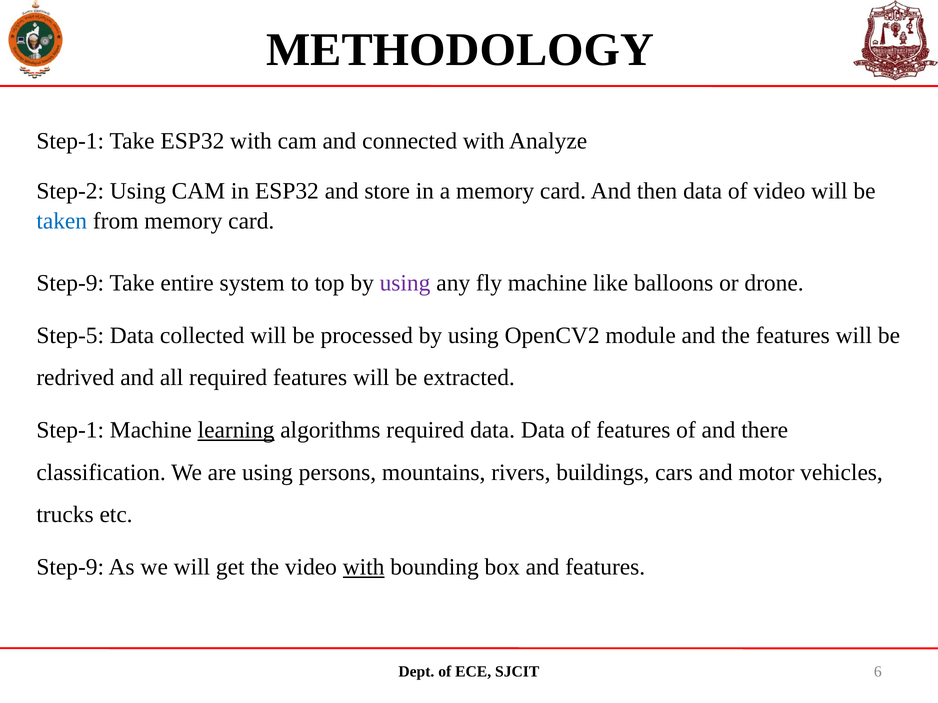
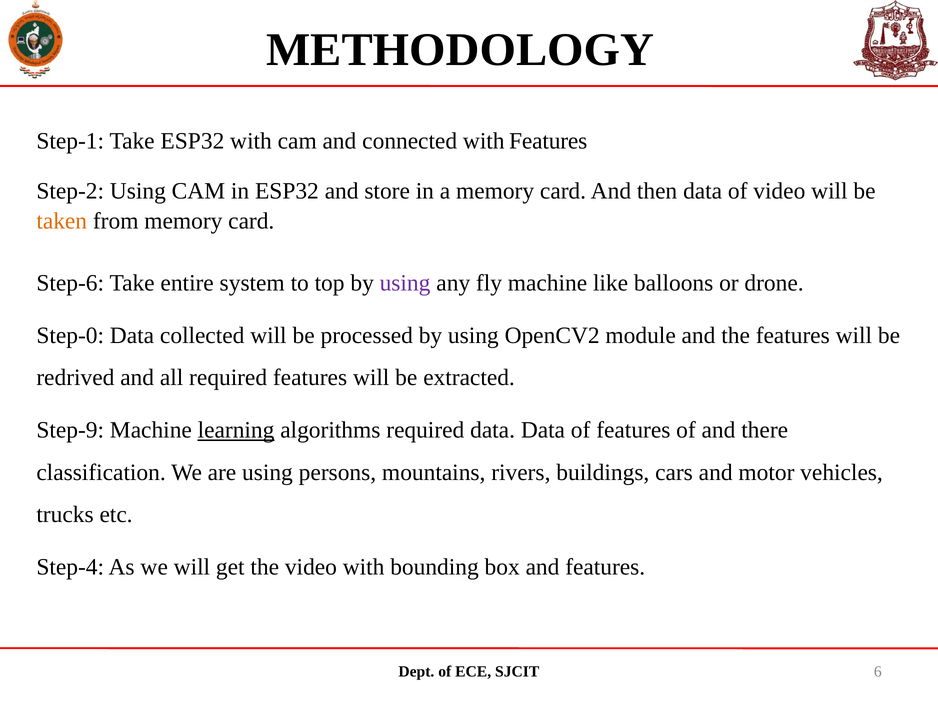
with Analyze: Analyze -> Features (548, 141)
taken colour: blue -> orange (62, 221)
Step-9: Step-9 -> Step-6 (70, 283)
Step-5: Step-5 -> Step-0 (70, 336)
Step-1: Step-1 -> Step-9 (70, 430)
Step-9: Step-9 -> Step-4 (70, 568)
with underline: present -> none (364, 568)
